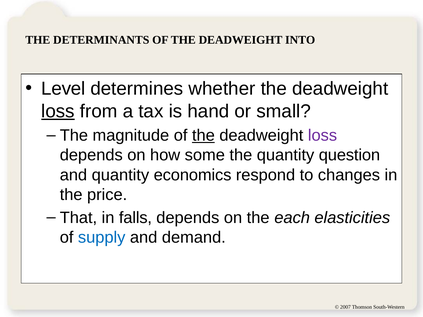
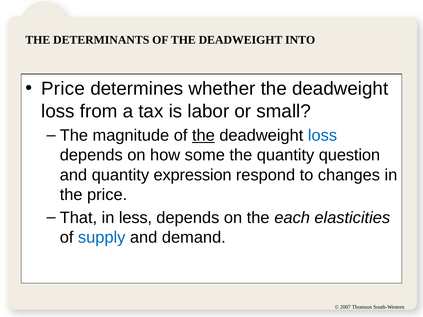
Level: Level -> Price (63, 89)
loss underline: present -> none (58, 111)
hand: hand -> labor (208, 111)
loss colour: purple -> blue (322, 136)
economics: economics -> expression (193, 175)
falls: falls -> less (135, 218)
